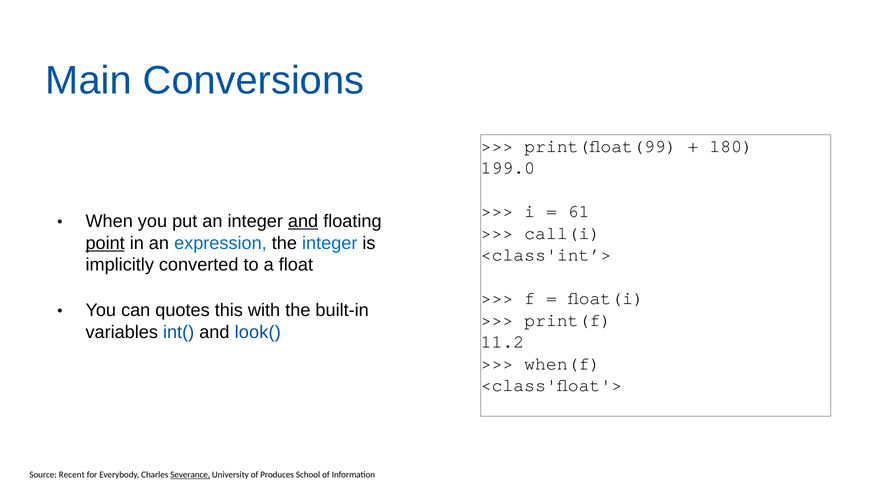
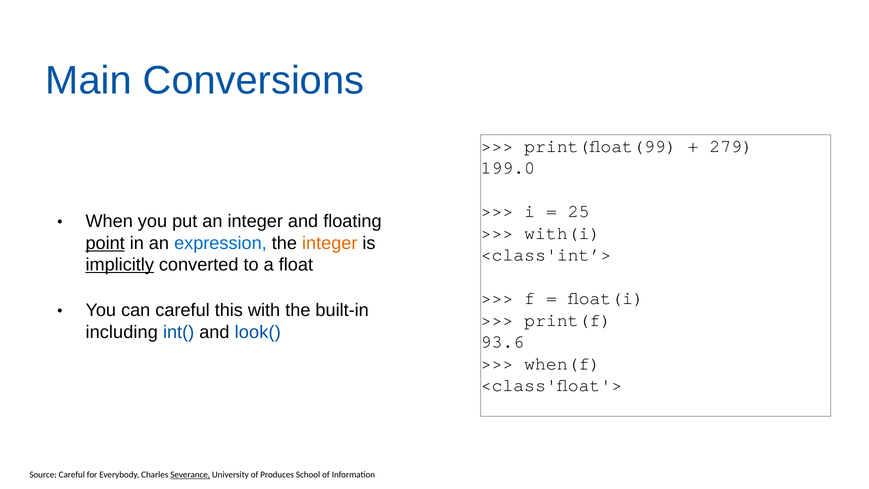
180: 180 -> 279 (731, 146)
61: 61 -> 25 (579, 211)
and underline: present -> none (303, 221)
call(i: call(i -> with(i (562, 233)
integer colour: blue -> orange (330, 243)
implicitly underline: none -> present (120, 265)
can quotes: quotes -> careful (183, 310)
variables: variables -> including (122, 332)
11.2: 11.2 -> 93.6 (502, 342)
Source Recent: Recent -> Careful (72, 475)
